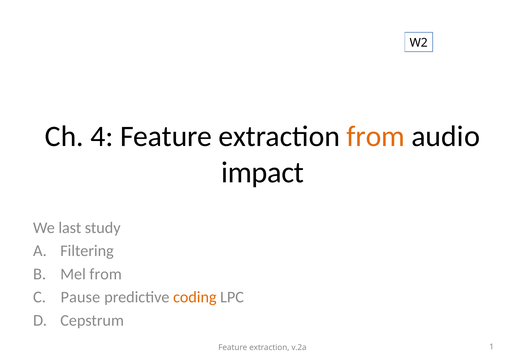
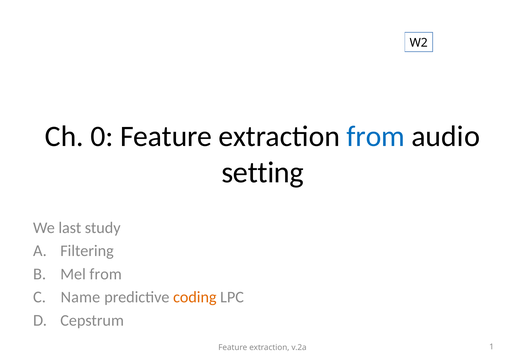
4: 4 -> 0 (102, 136)
from colour: orange -> blue (376, 136)
impact: impact -> setting (263, 172)
Pause: Pause -> Name (80, 297)
